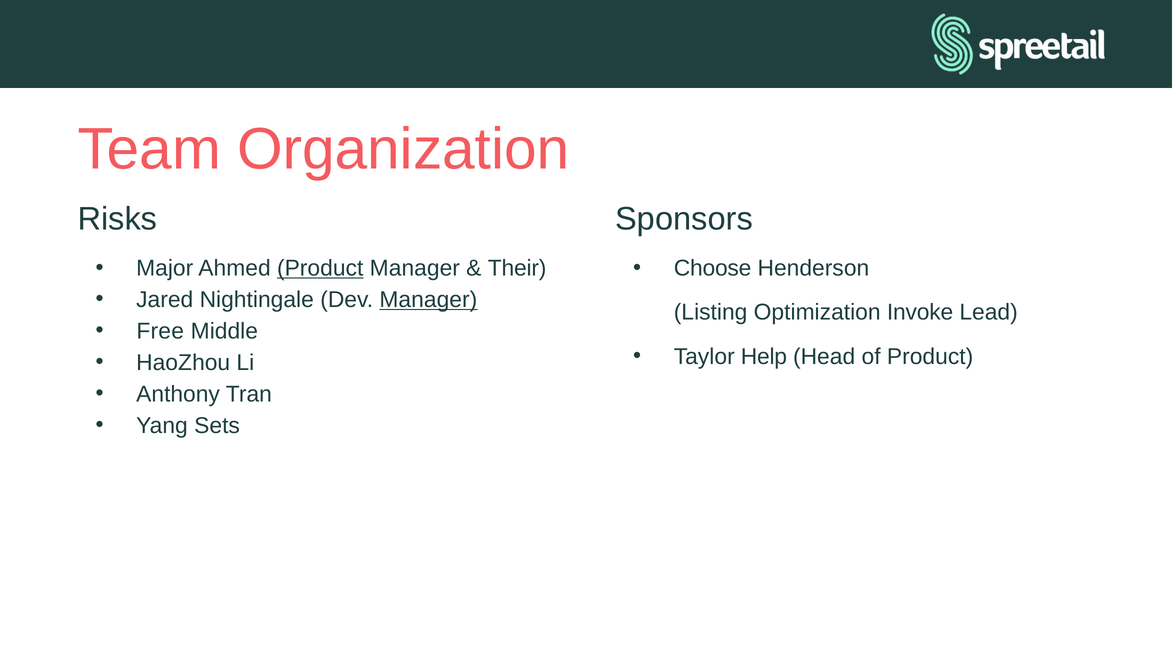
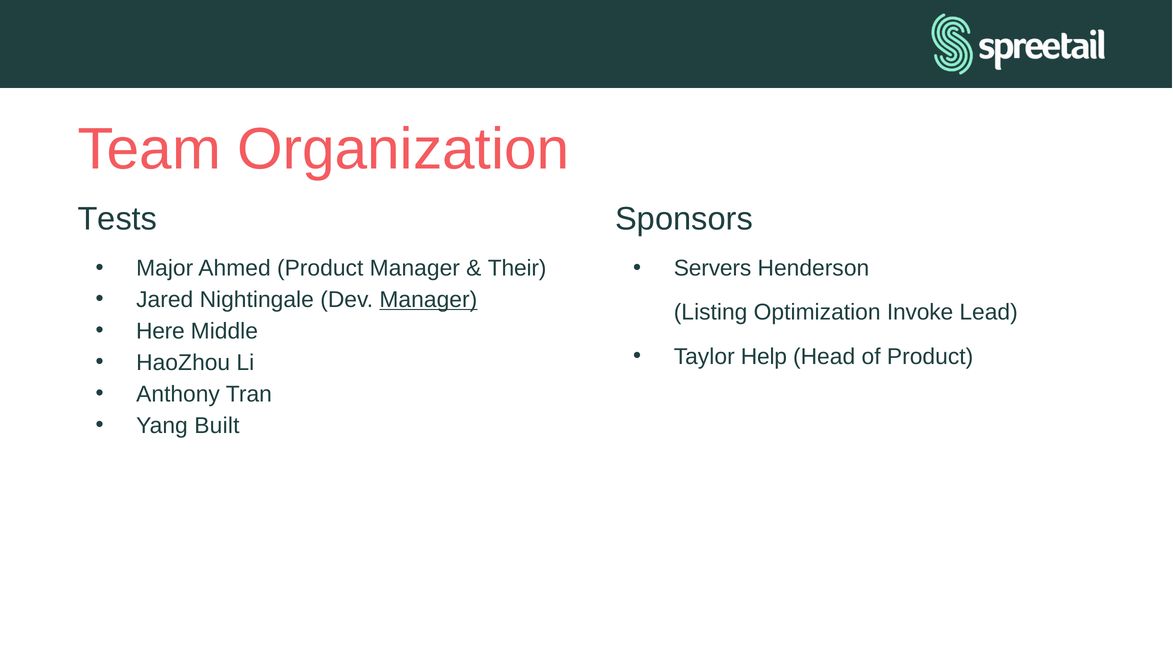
Risks: Risks -> Tests (117, 219)
Product underline: present -> none (320, 268)
Choose: Choose -> Servers (713, 268)
Free: Free -> Here (160, 331)
Sets: Sets -> Built (217, 425)
